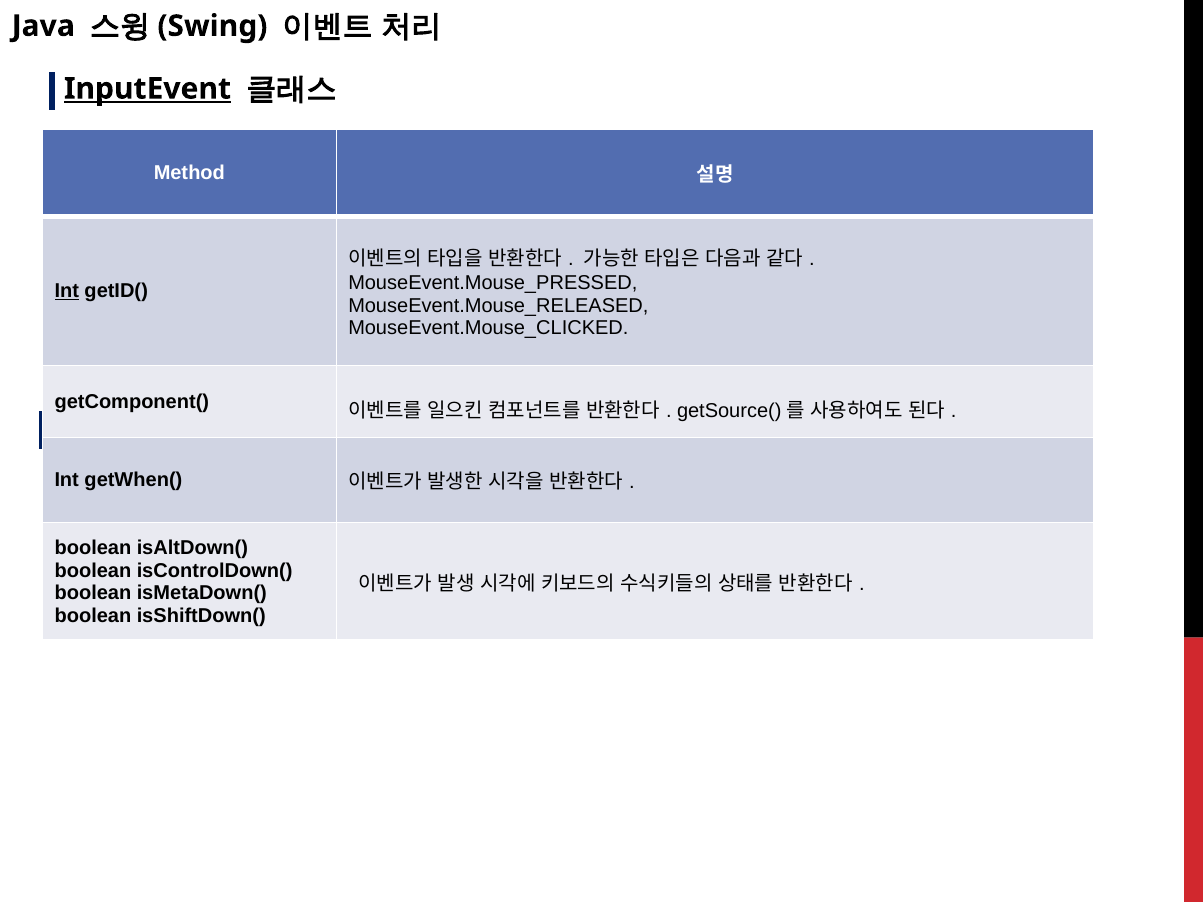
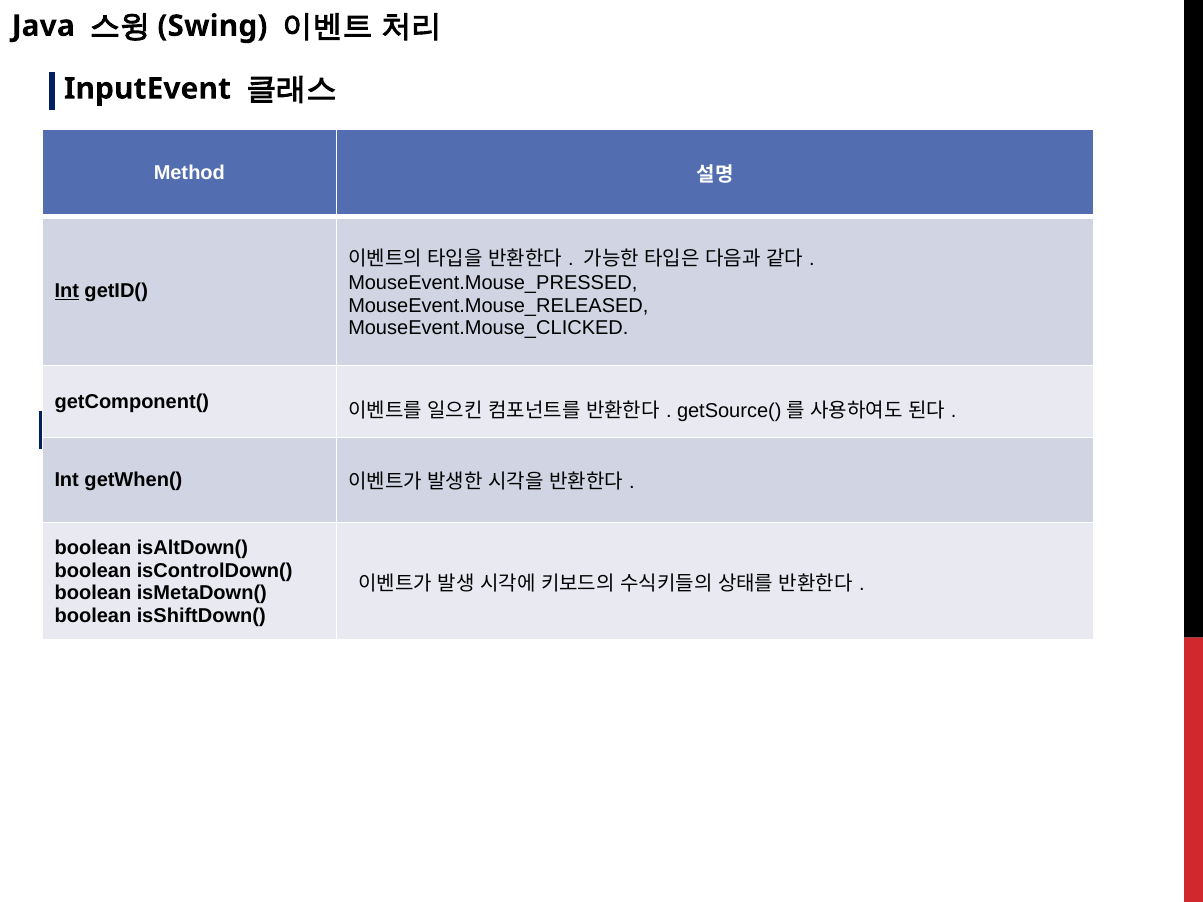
InputEvent underline: present -> none (147, 89)
